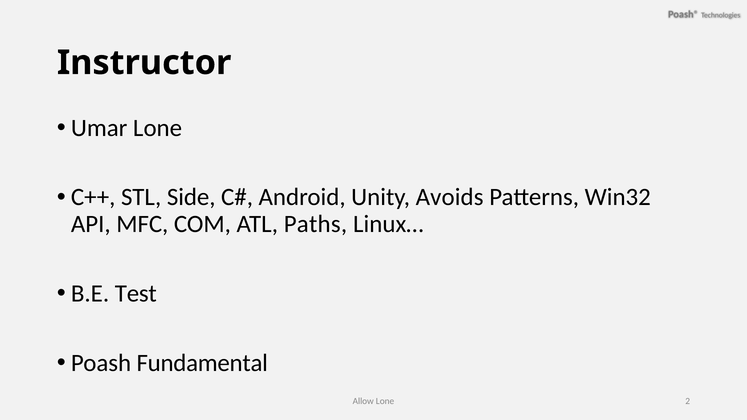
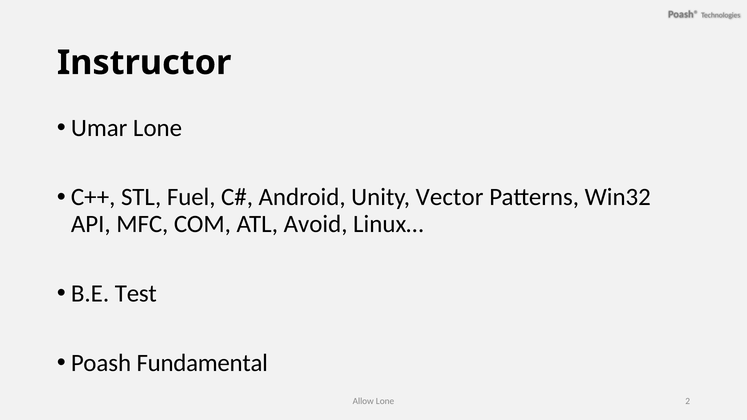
Side: Side -> Fuel (191, 197)
Avoids: Avoids -> Vector (450, 197)
Paths: Paths -> Avoid (316, 224)
